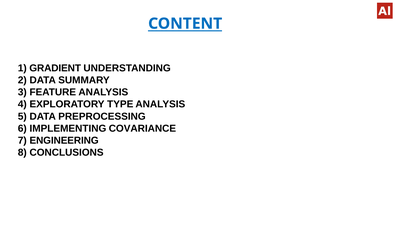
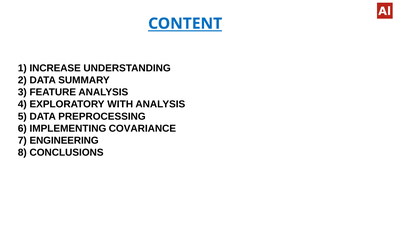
GRADIENT: GRADIENT -> INCREASE (55, 68)
TYPE: TYPE -> WITH (120, 104)
